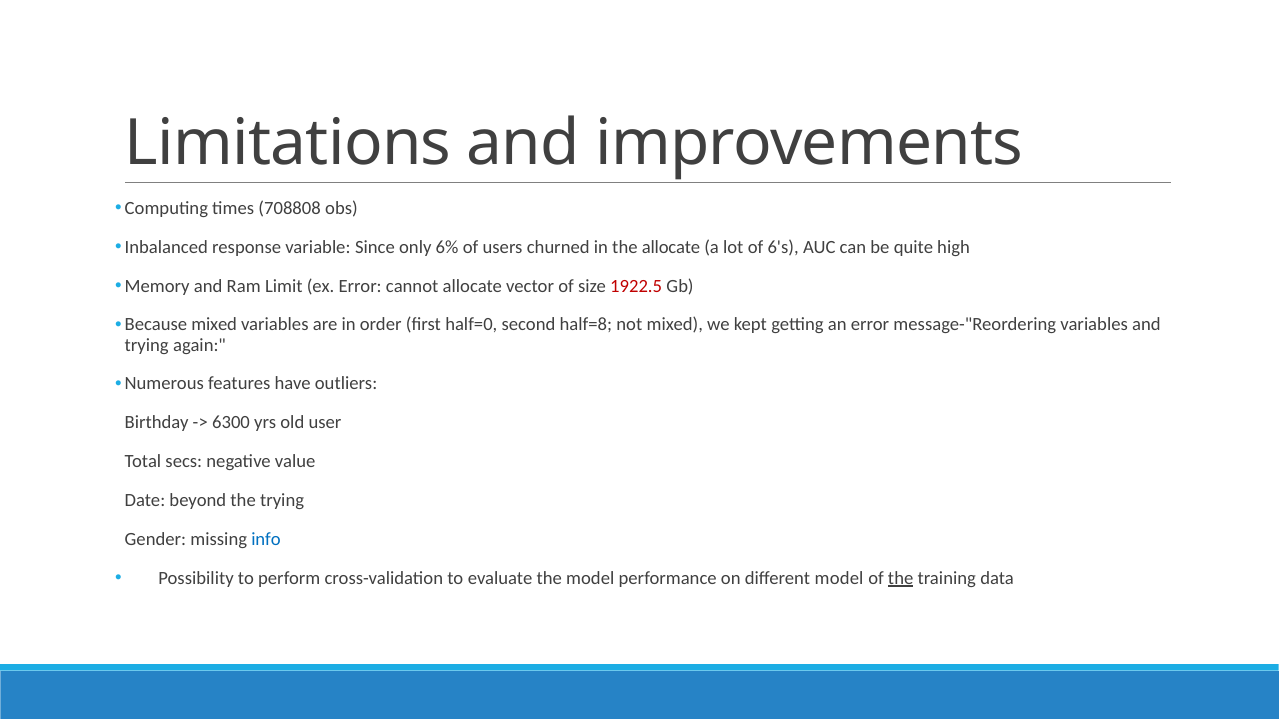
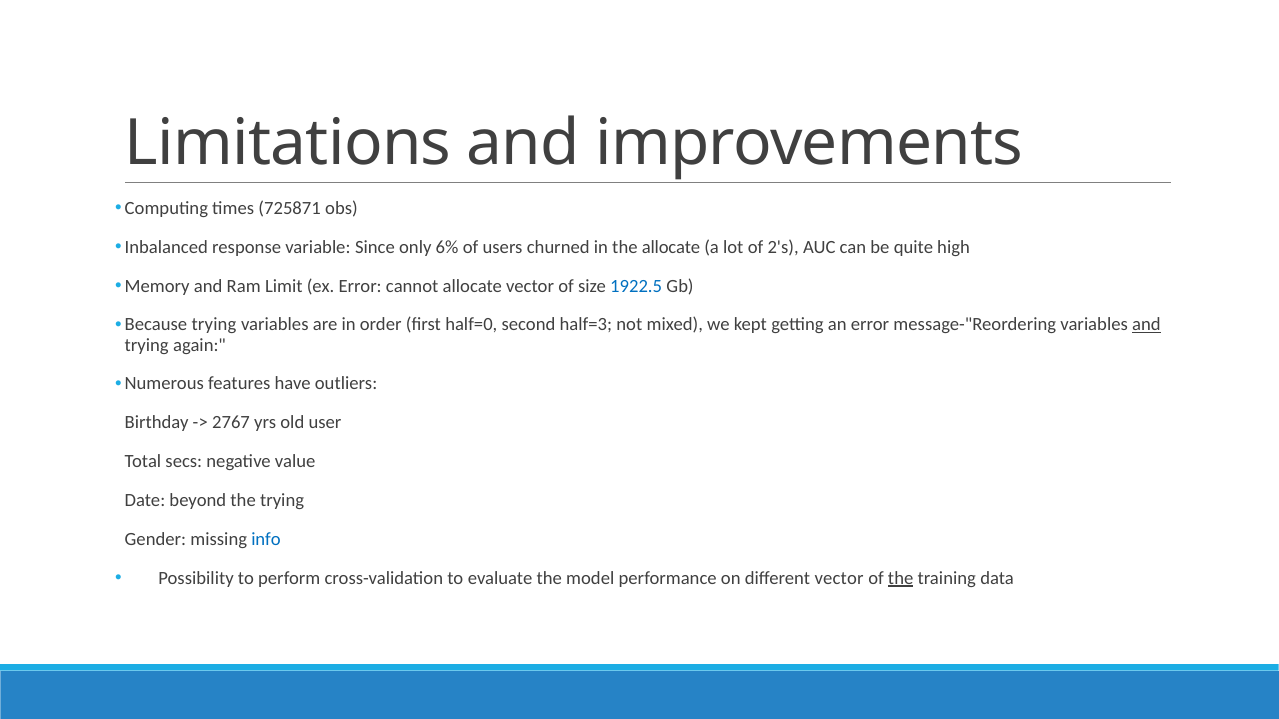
708808: 708808 -> 725871 (290, 208)
6's: 6's -> 2's (783, 247)
1922.5 colour: red -> blue (636, 286)
Because mixed: mixed -> trying (214, 325)
half=8: half=8 -> half=3 (586, 325)
and underline: none -> present (1146, 325)
6300: 6300 -> 2767 (231, 423)
different model: model -> vector (839, 578)
